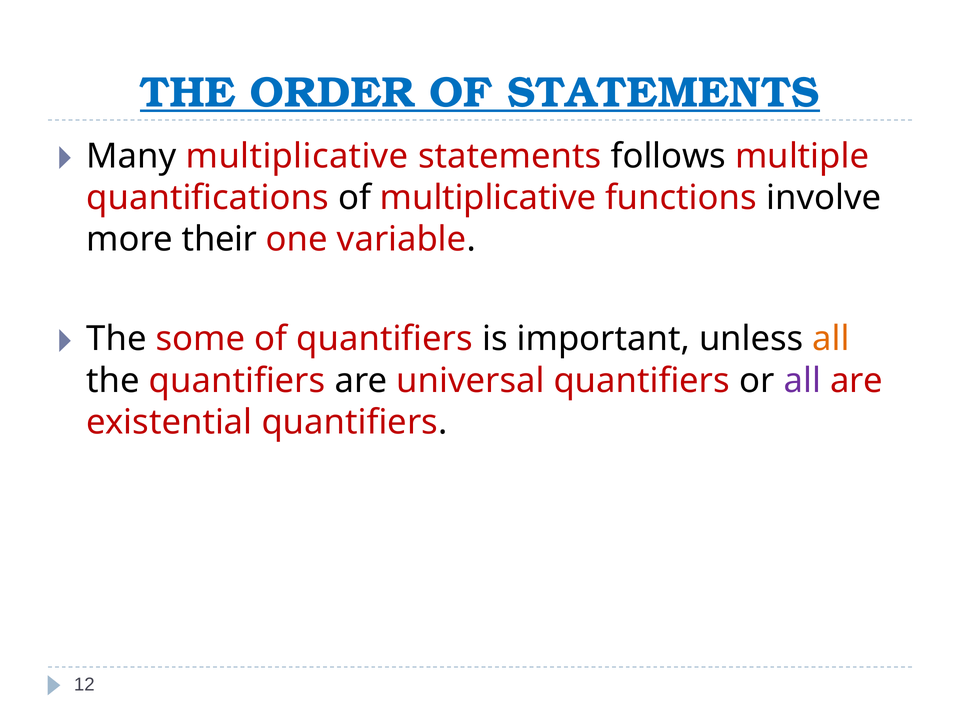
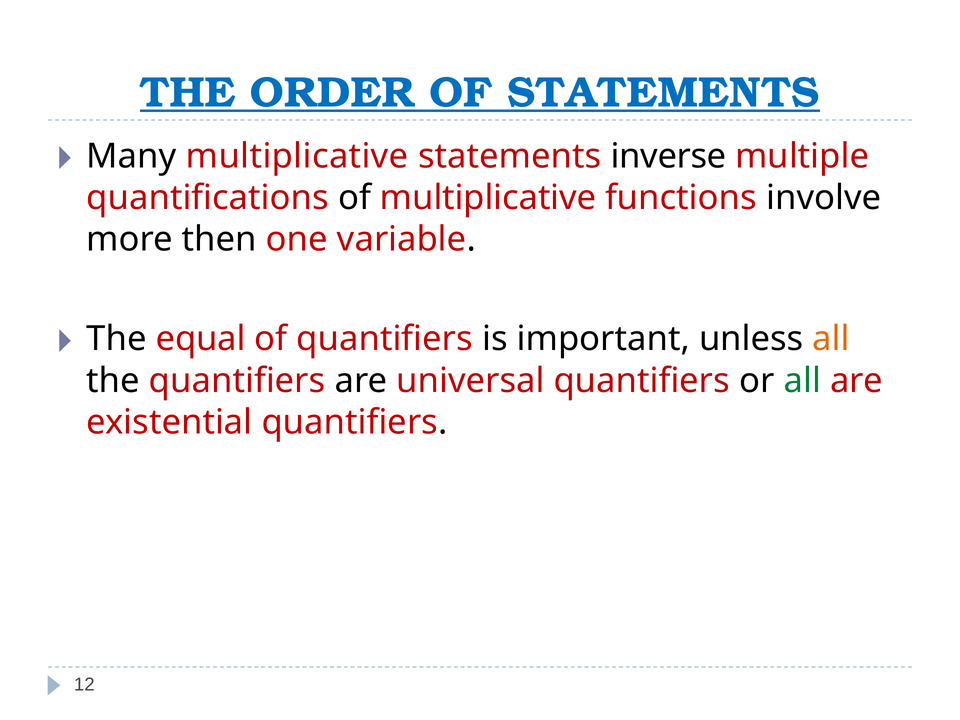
follows: follows -> inverse (669, 156)
their: their -> then (219, 239)
some: some -> equal (201, 339)
all colour: purple -> green (802, 381)
